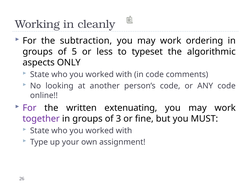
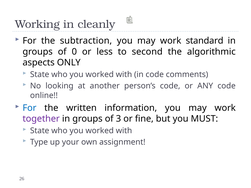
ordering: ordering -> standard (205, 41)
5: 5 -> 0 (74, 52)
typeset: typeset -> second (147, 52)
For colour: purple -> blue (30, 108)
extenuating: extenuating -> information (131, 108)
